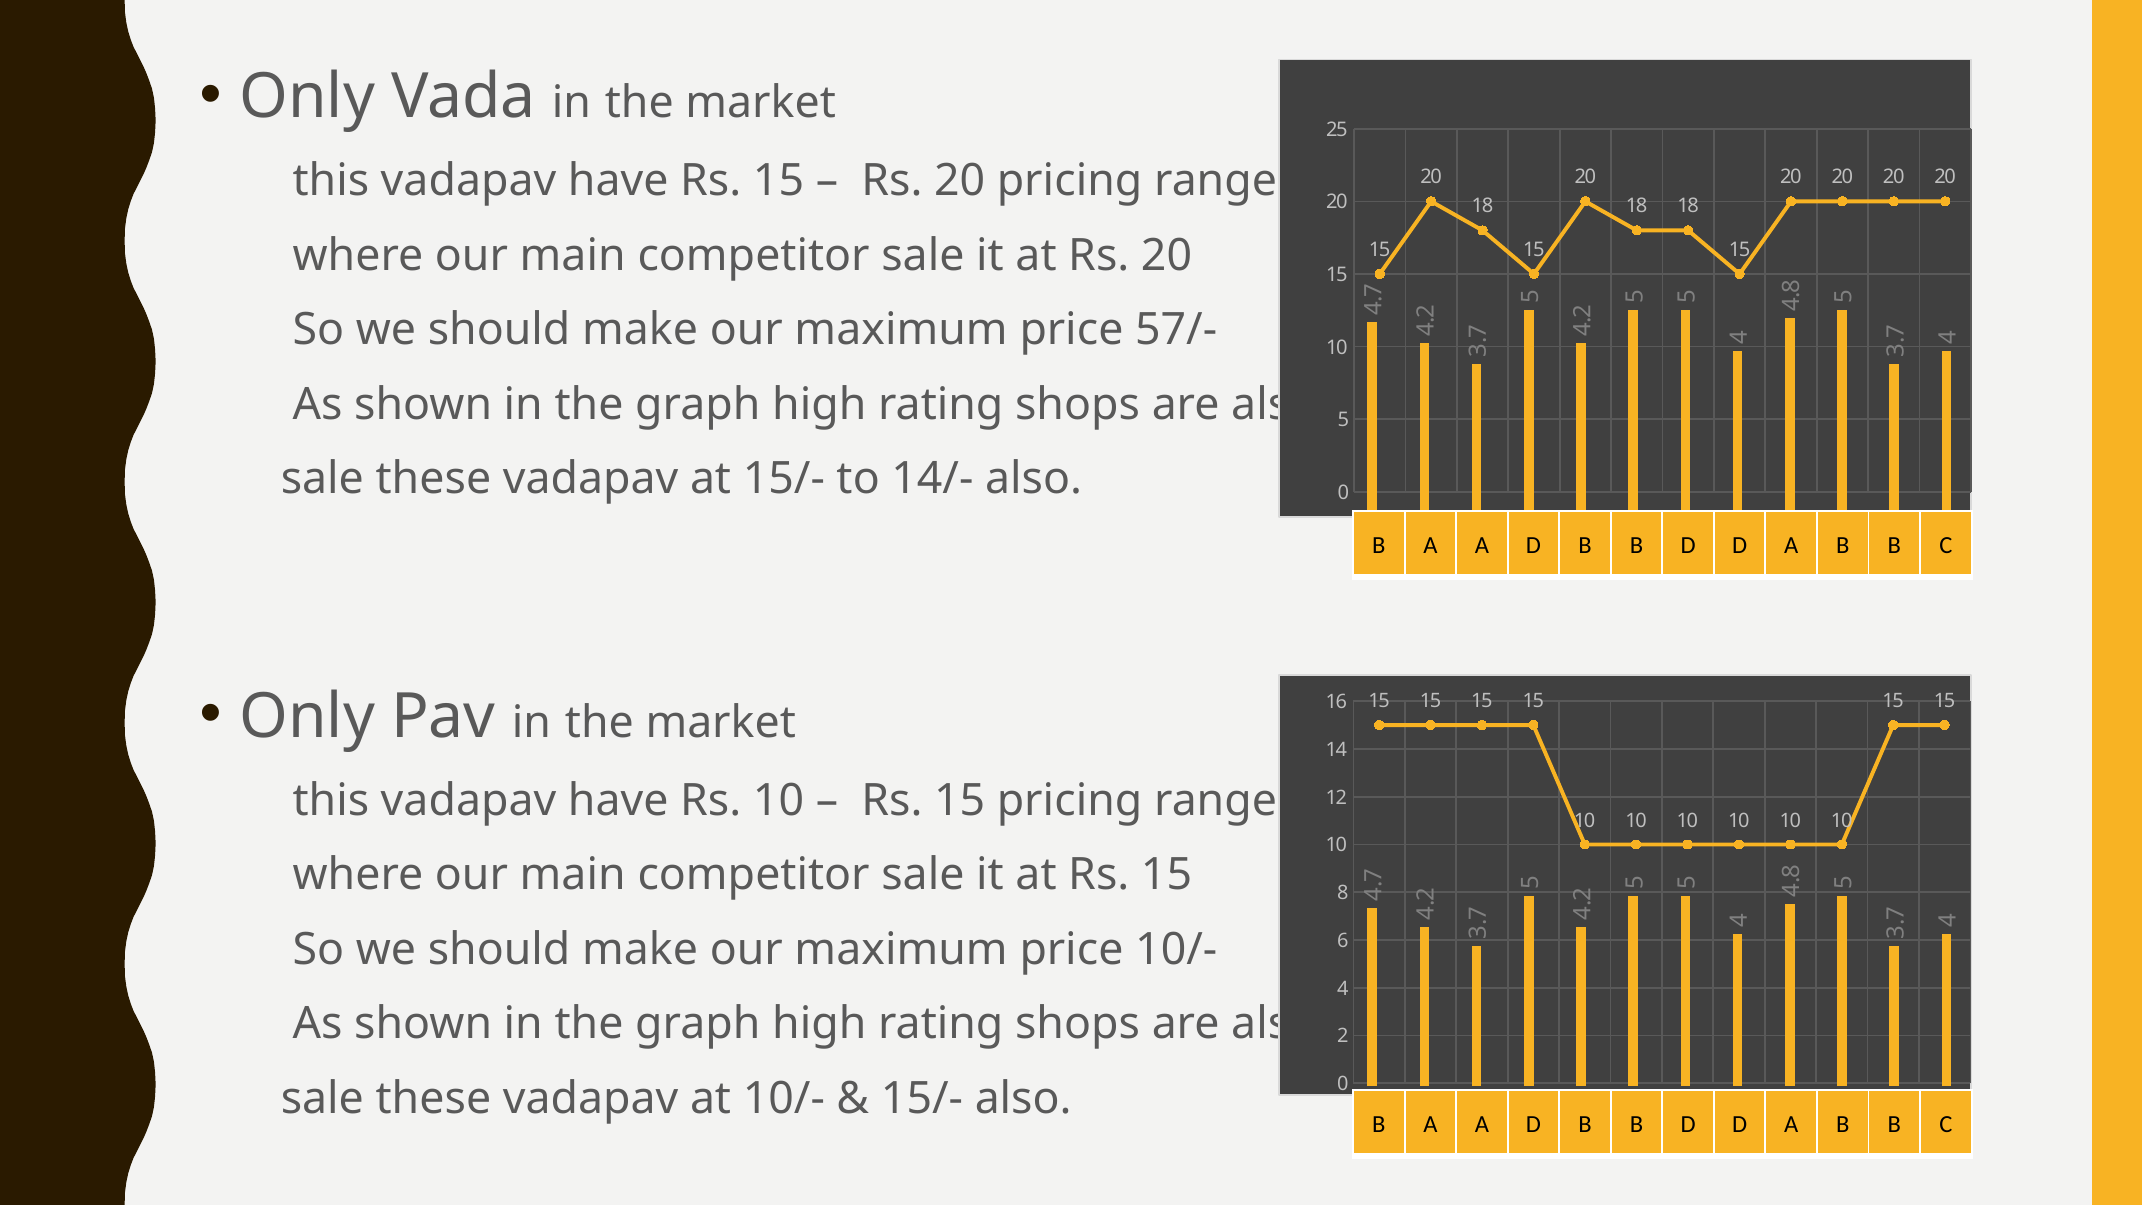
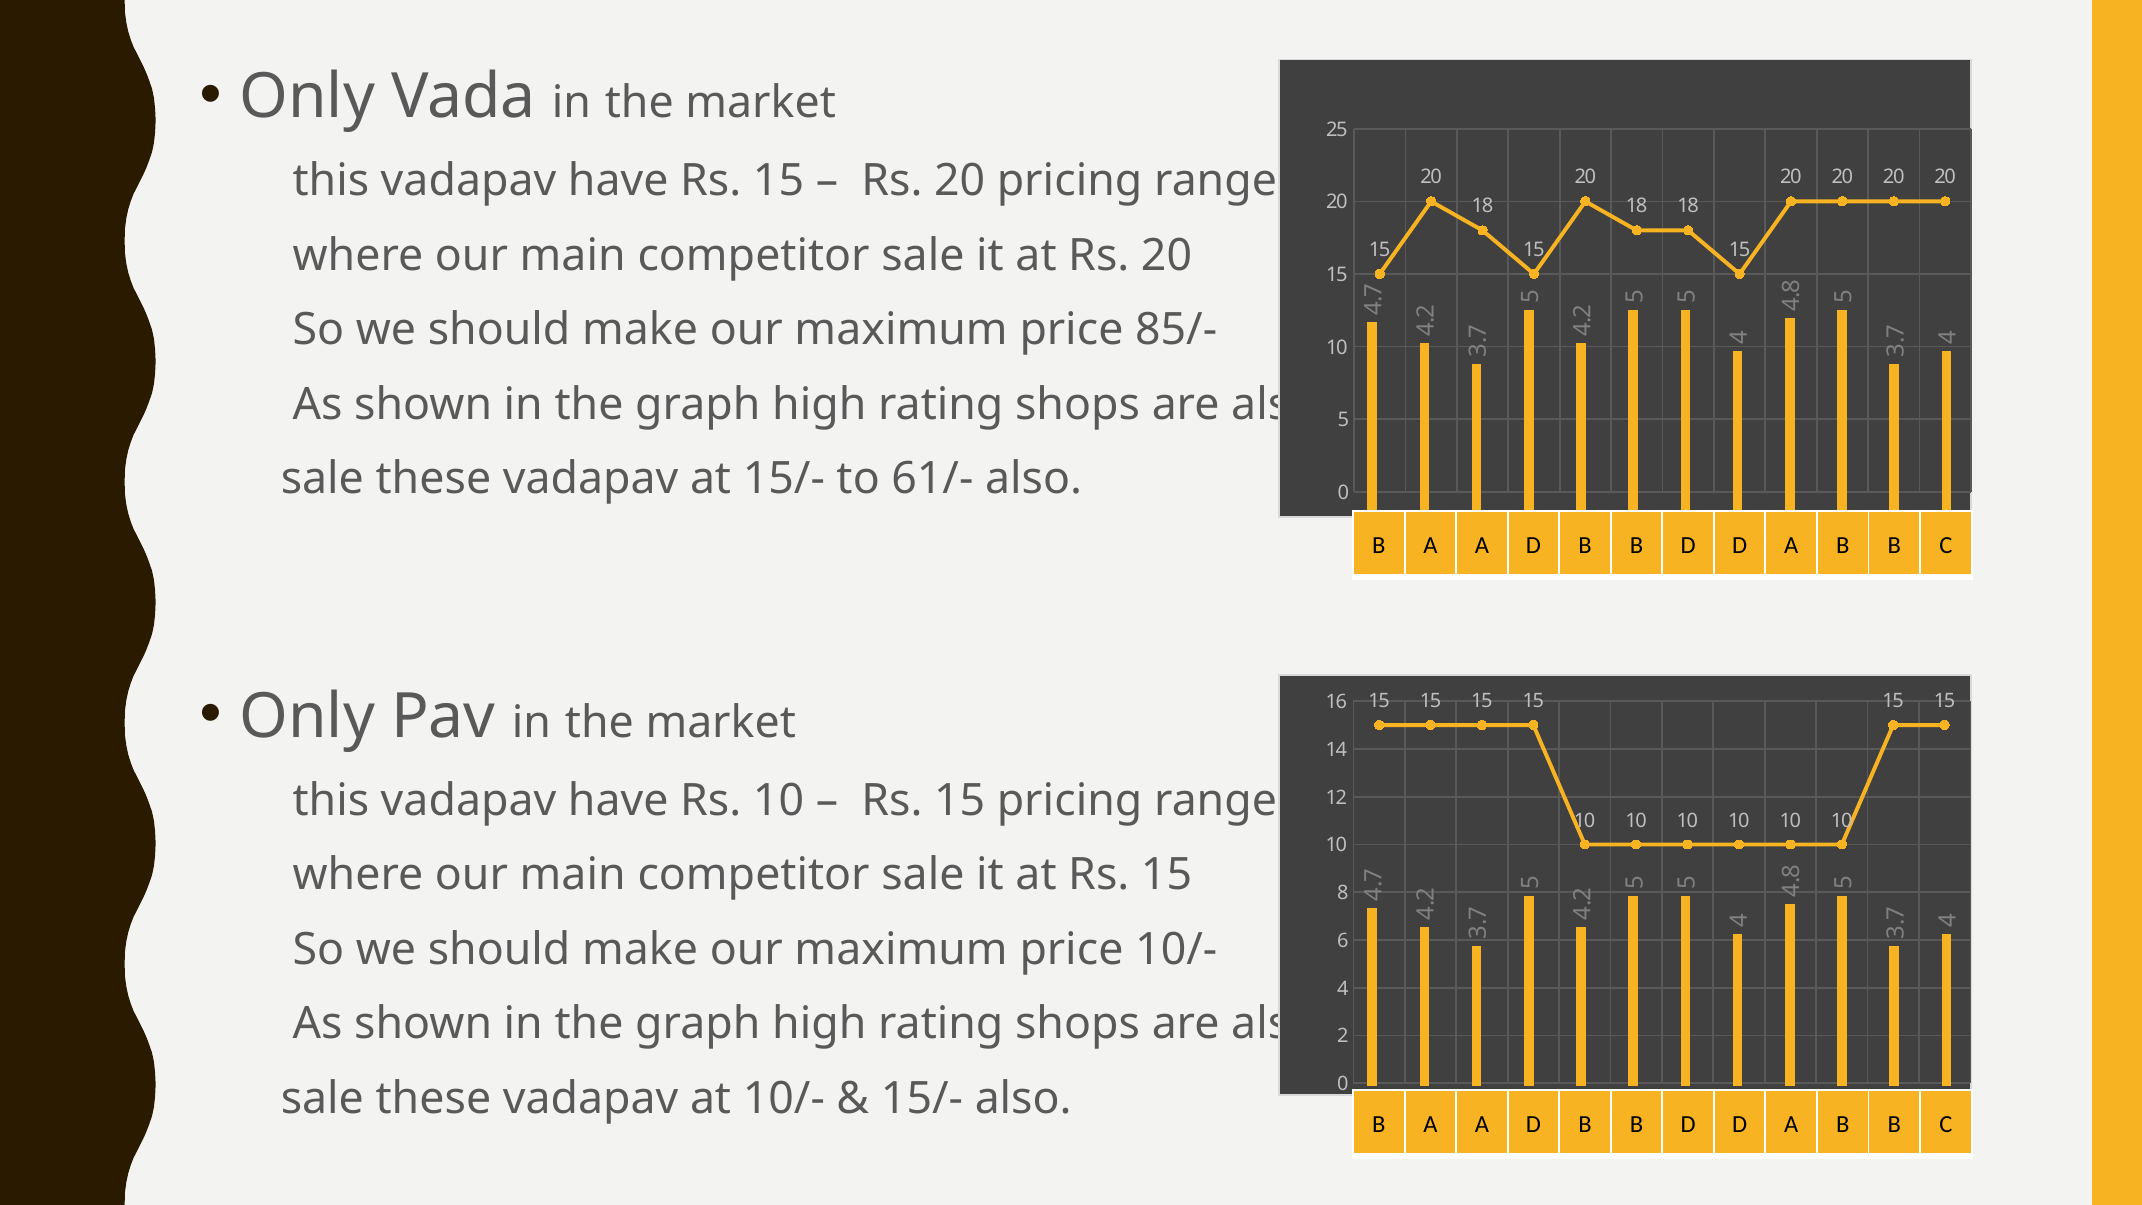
57/-: 57/- -> 85/- (1176, 330)
14/-: 14/- -> 61/- (932, 479)
